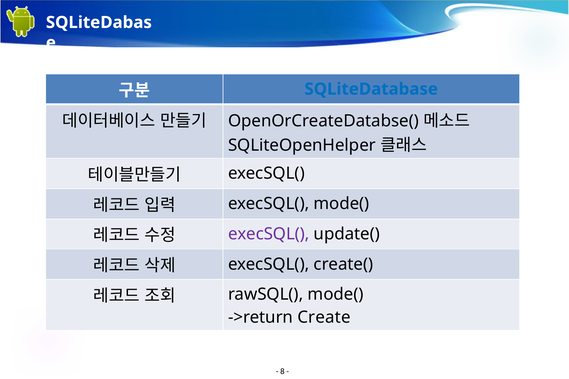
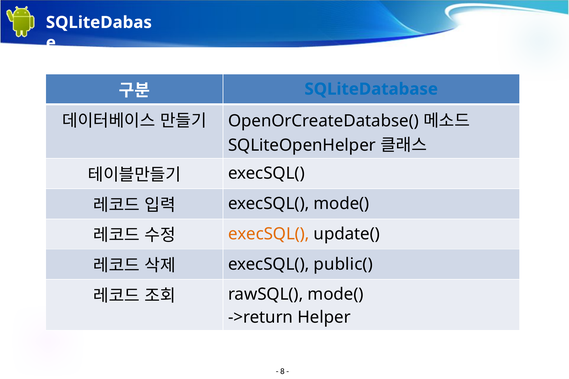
execSQL( colour: purple -> orange (269, 234)
create(: create( -> public( (343, 264)
Create: Create -> Helper (324, 318)
